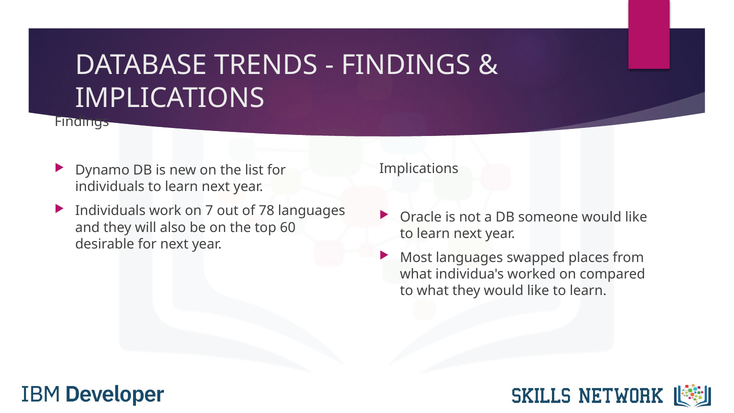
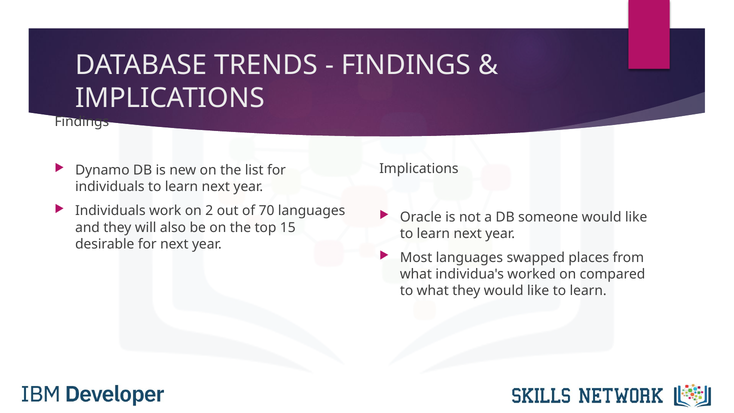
7: 7 -> 2 (209, 211)
78: 78 -> 70 (267, 211)
60: 60 -> 15 (288, 227)
